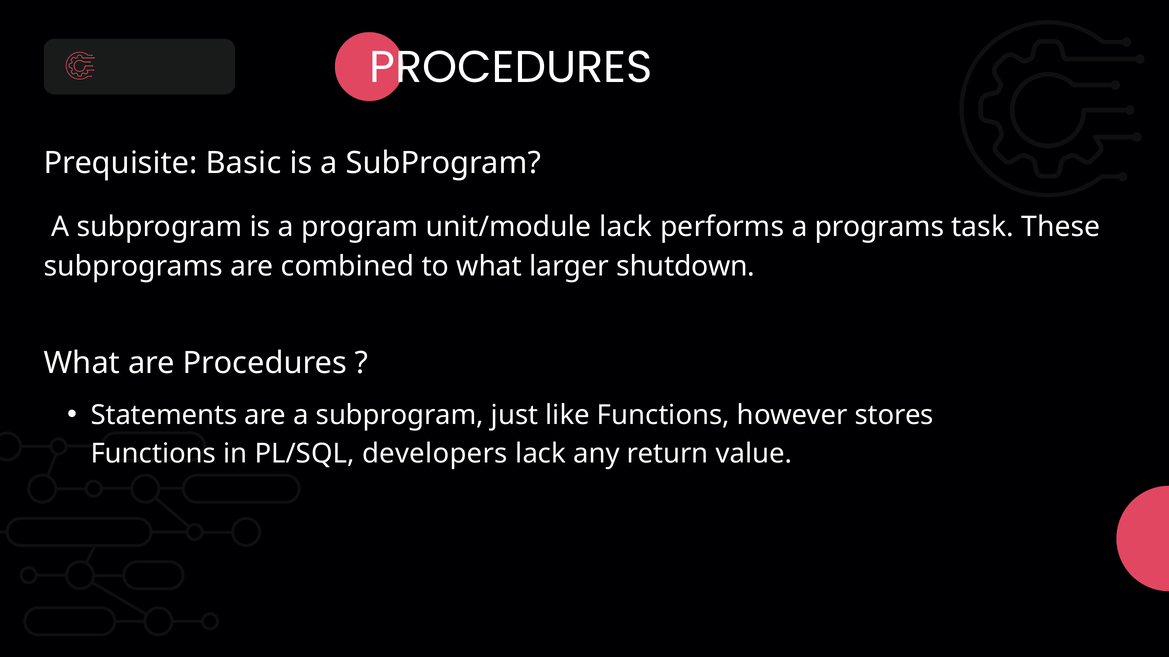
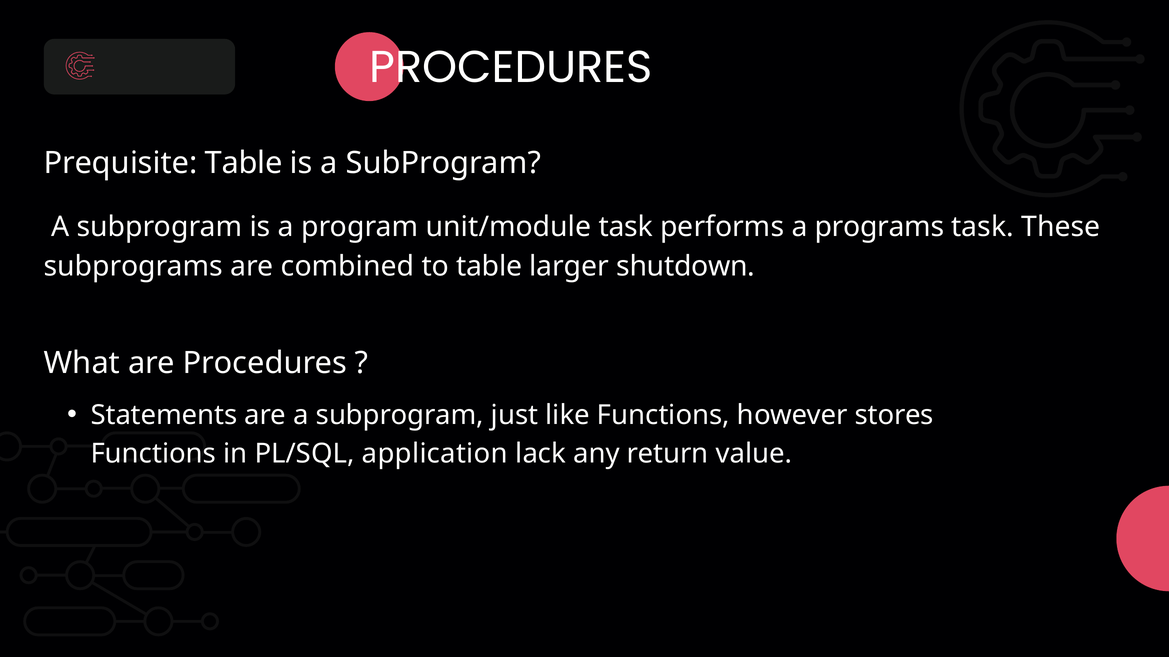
Prequisite Basic: Basic -> Table (244, 163)
unit/module lack: lack -> task (626, 227)
to what: what -> table (489, 267)
developers: developers -> application (435, 454)
